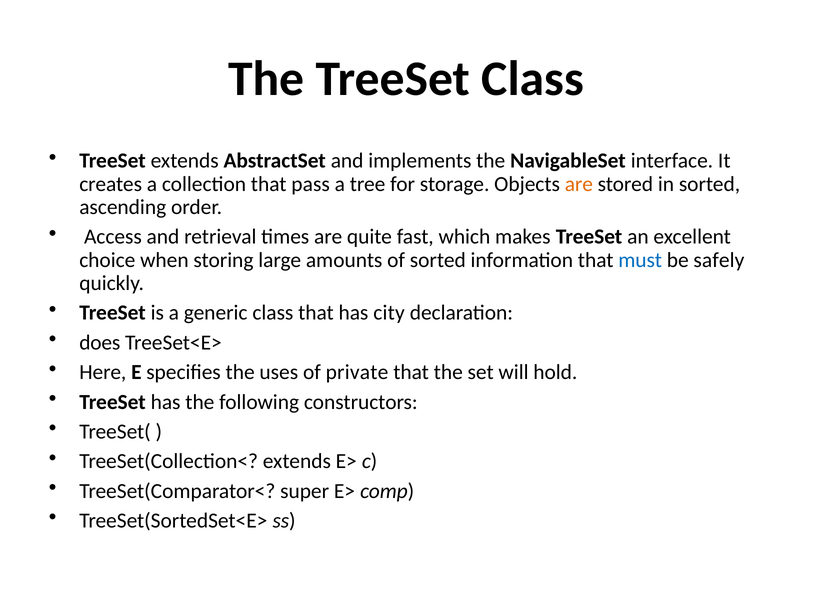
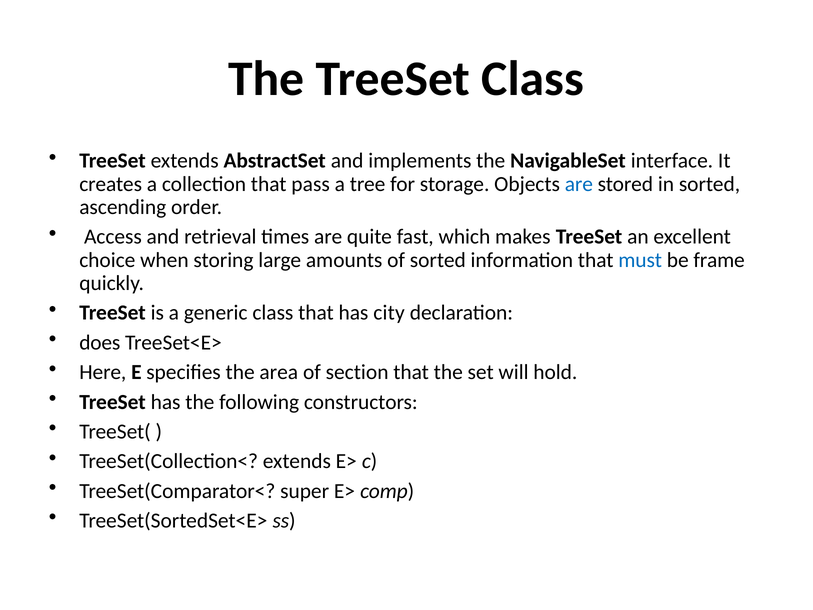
are colour: orange -> blue (579, 184)
safely: safely -> frame (719, 260)
uses: uses -> area (279, 372)
private: private -> section (357, 372)
